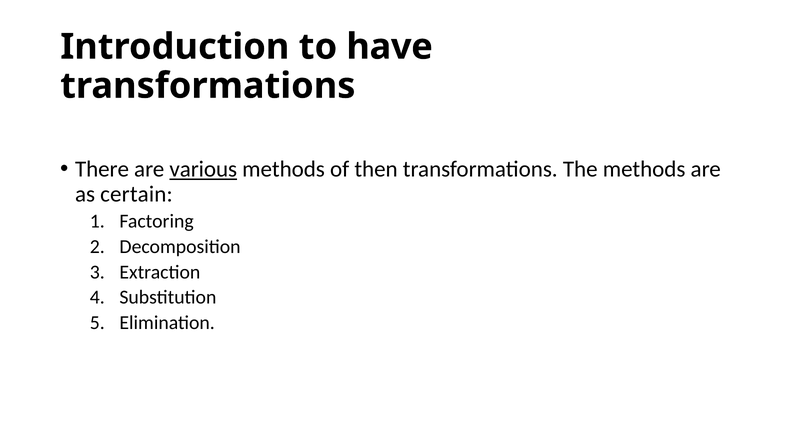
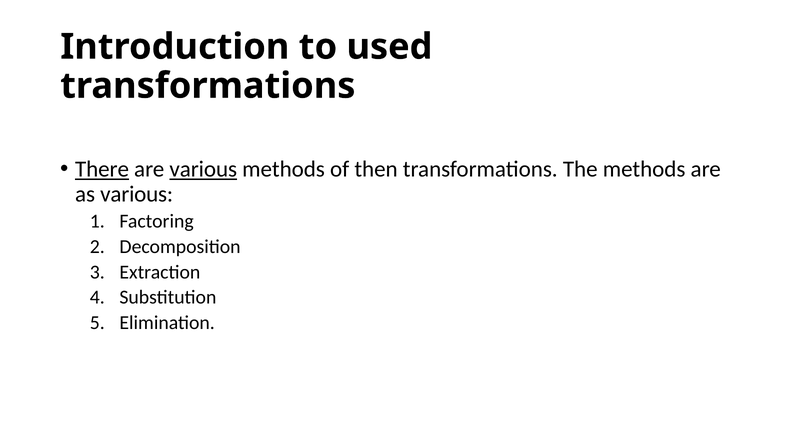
have: have -> used (389, 47)
There underline: none -> present (102, 169)
as certain: certain -> various (137, 194)
